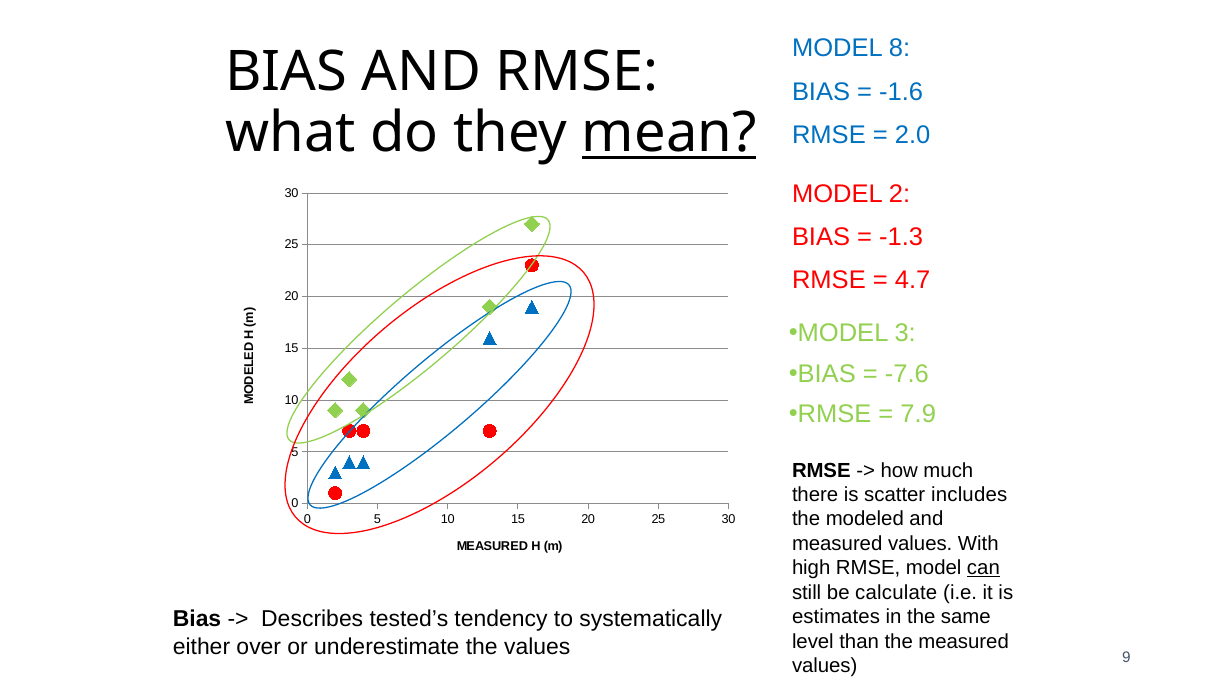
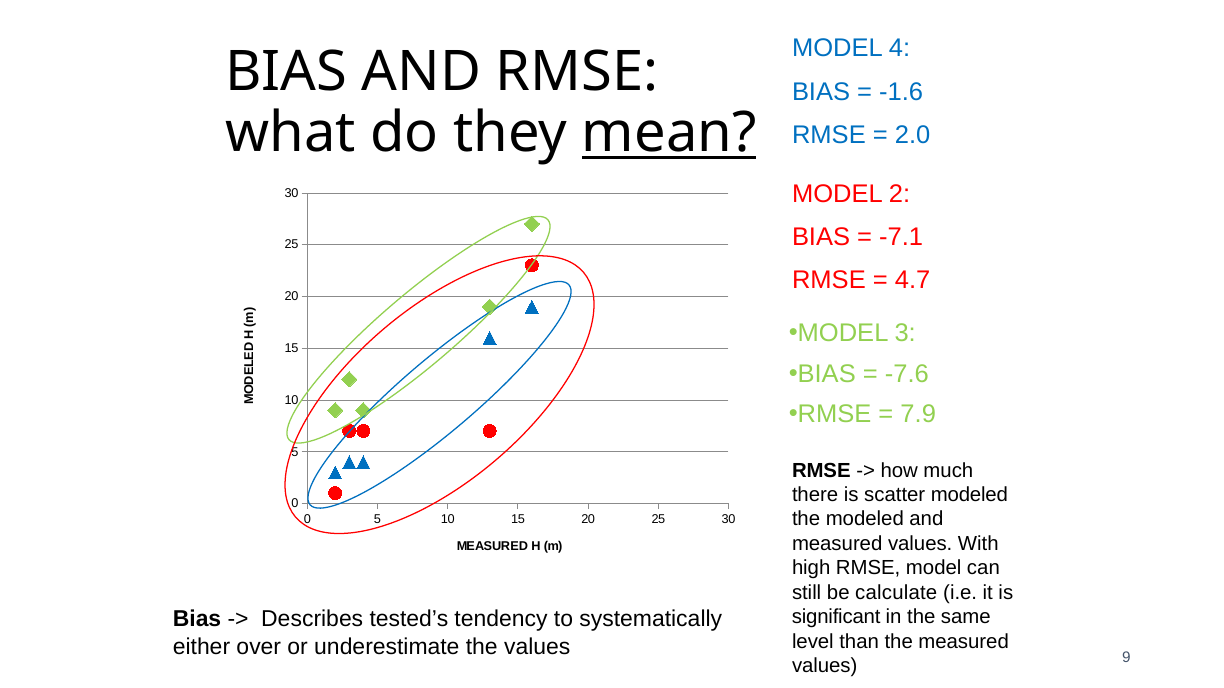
8: 8 -> 4 (900, 48)
-1.3: -1.3 -> -7.1 (901, 237)
scatter includes: includes -> modeled (969, 495)
can underline: present -> none (983, 568)
estimates: estimates -> significant (836, 617)
